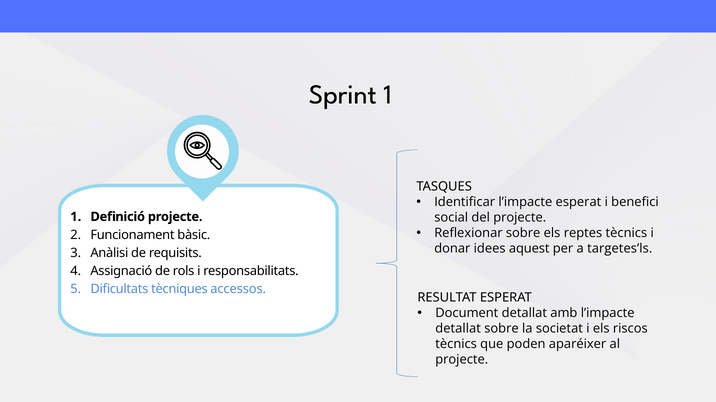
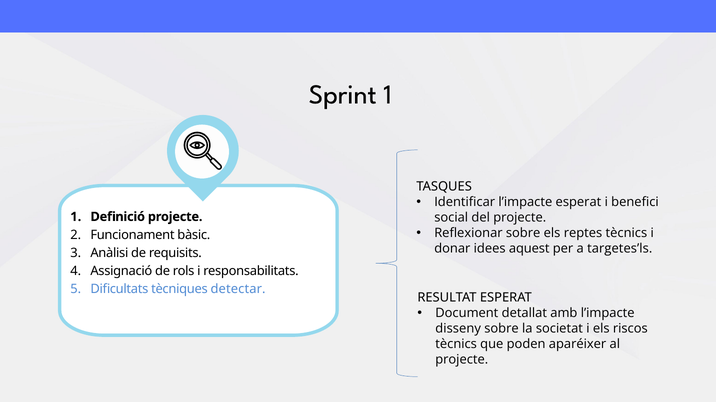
accessos: accessos -> detectar (238, 290)
detallat: detallat -> disseny (458, 329)
